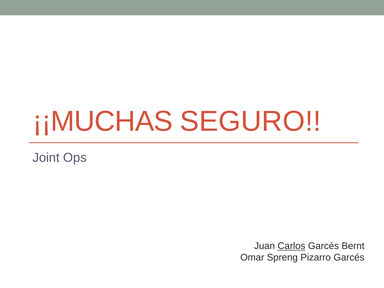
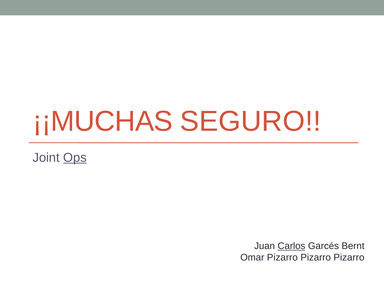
Ops underline: none -> present (75, 158)
Omar Spreng: Spreng -> Pizarro (282, 258)
Garcés: Garcés -> Pizarro (349, 258)
